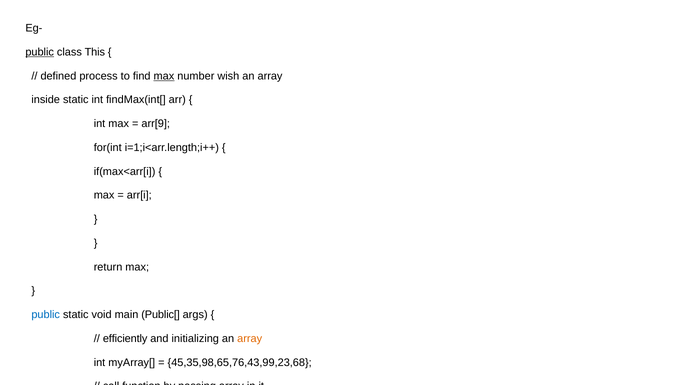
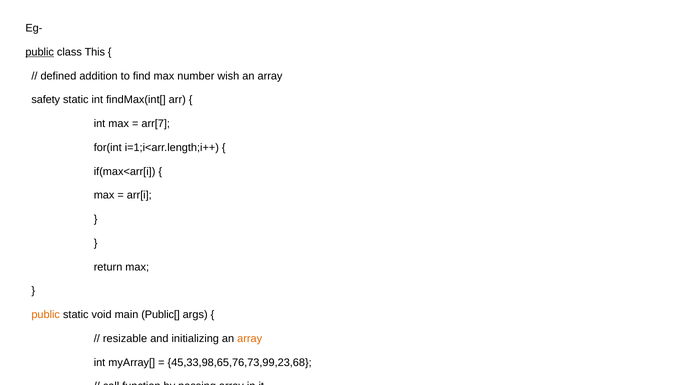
process: process -> addition (99, 76)
max underline: present -> none (164, 76)
inside: inside -> safety (46, 100)
arr[9: arr[9 -> arr[7 (156, 124)
public colour: blue -> orange (46, 314)
efficiently: efficiently -> resizable (125, 338)
45,35,98,65,76,43,99,23,68: 45,35,98,65,76,43,99,23,68 -> 45,33,98,65,76,73,99,23,68 (240, 362)
